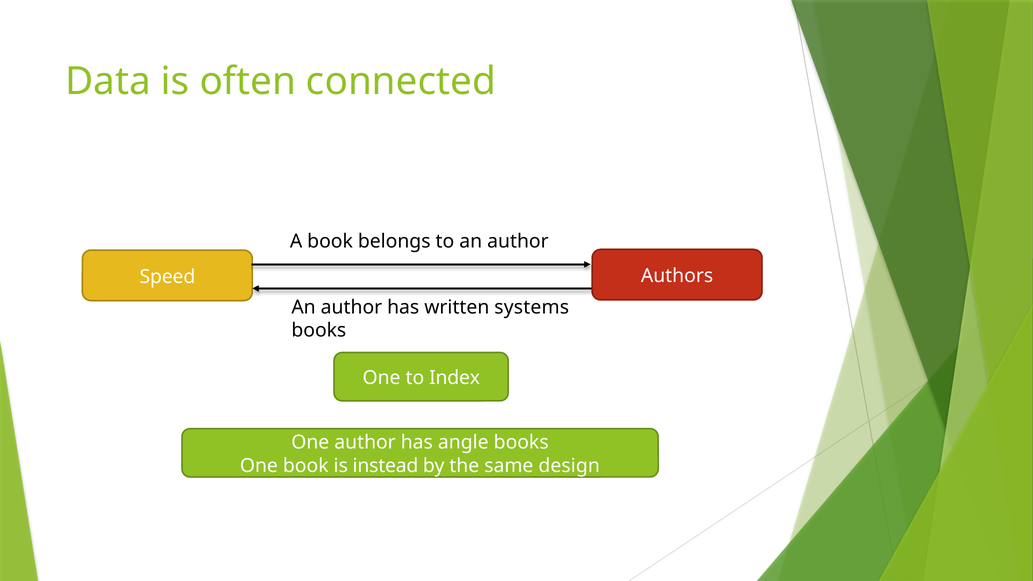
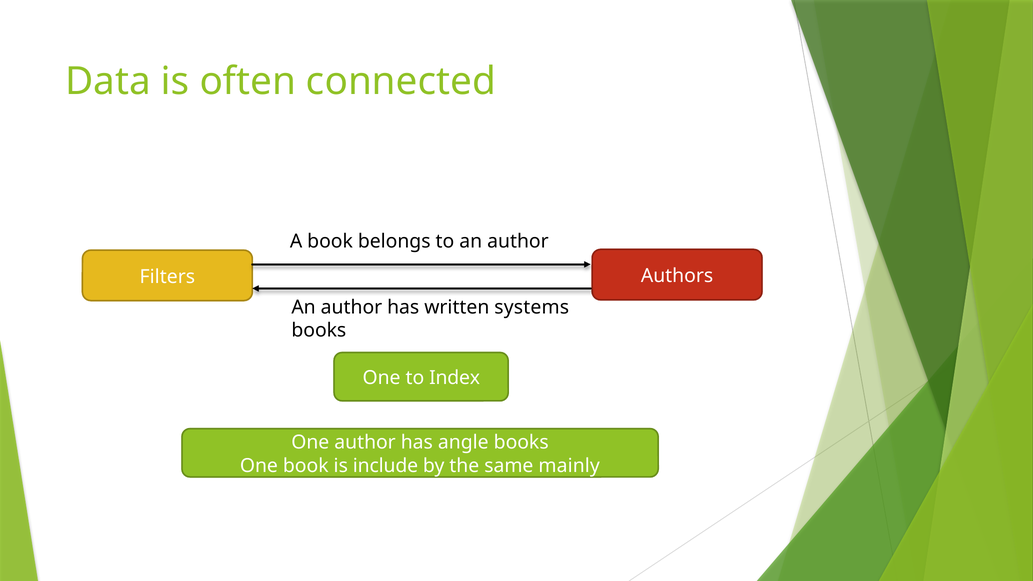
Speed: Speed -> Filters (167, 277)
instead: instead -> include (385, 466)
design: design -> mainly (569, 466)
